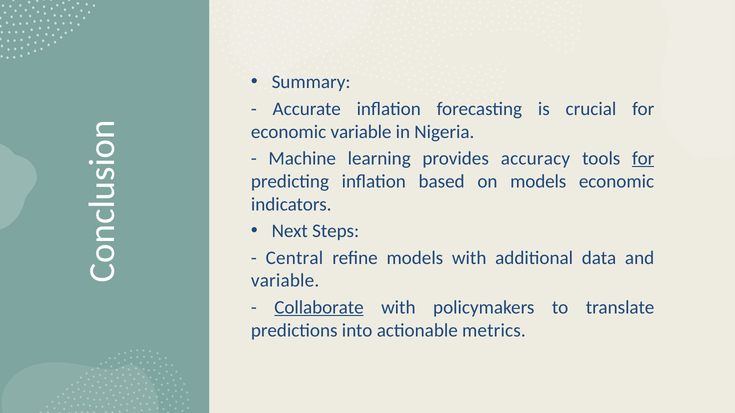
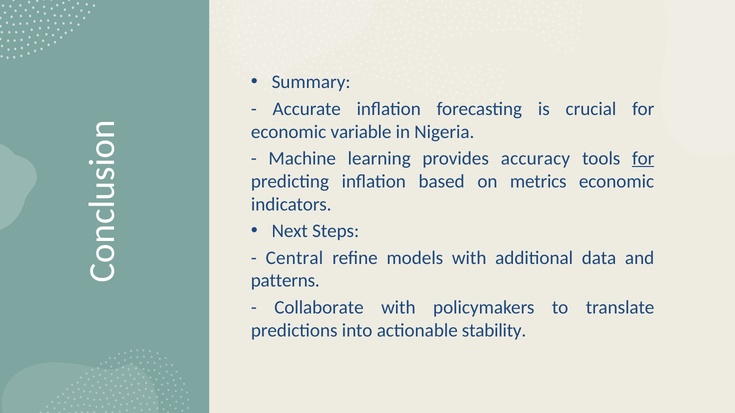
on models: models -> metrics (538, 182)
variable: variable -> patterns (285, 281)
Collaborate underline: present -> none (319, 308)
metrics: metrics -> stability (494, 331)
